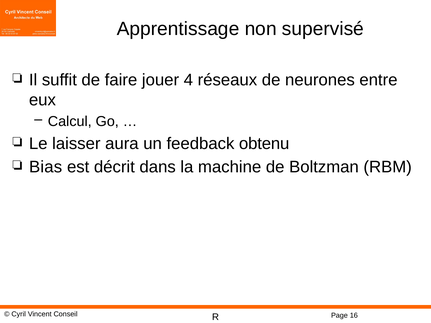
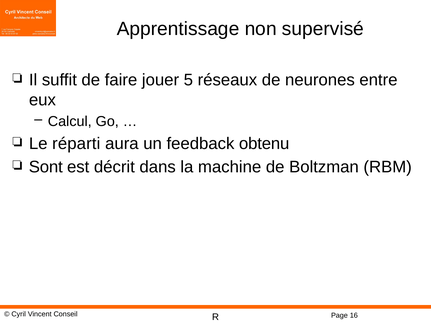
4: 4 -> 5 (188, 80)
laisser: laisser -> réparti (76, 144)
Bias: Bias -> Sont (46, 167)
